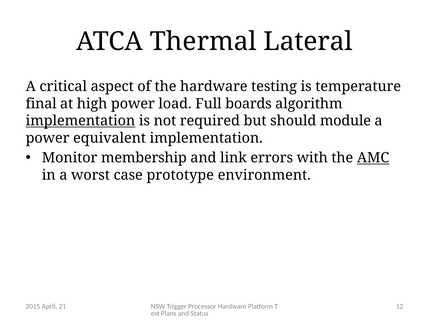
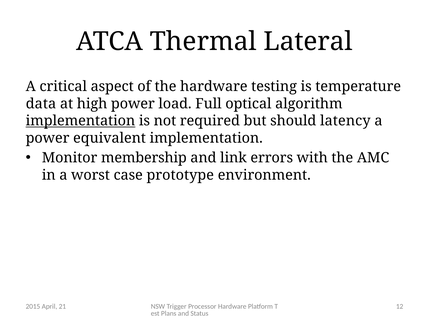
final: final -> data (41, 104)
boards: boards -> optical (248, 104)
module: module -> latency (345, 121)
AMC underline: present -> none (373, 158)
